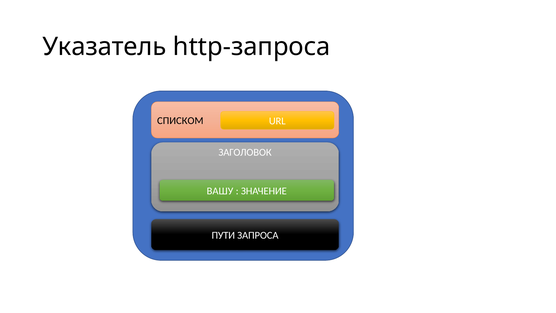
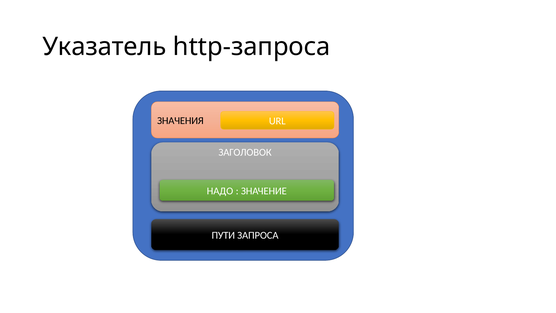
СПИСКОМ: СПИСКОМ -> ЗНАЧЕНИЯ (180, 120)
ВАШУ: ВАШУ -> НАДО (220, 191)
